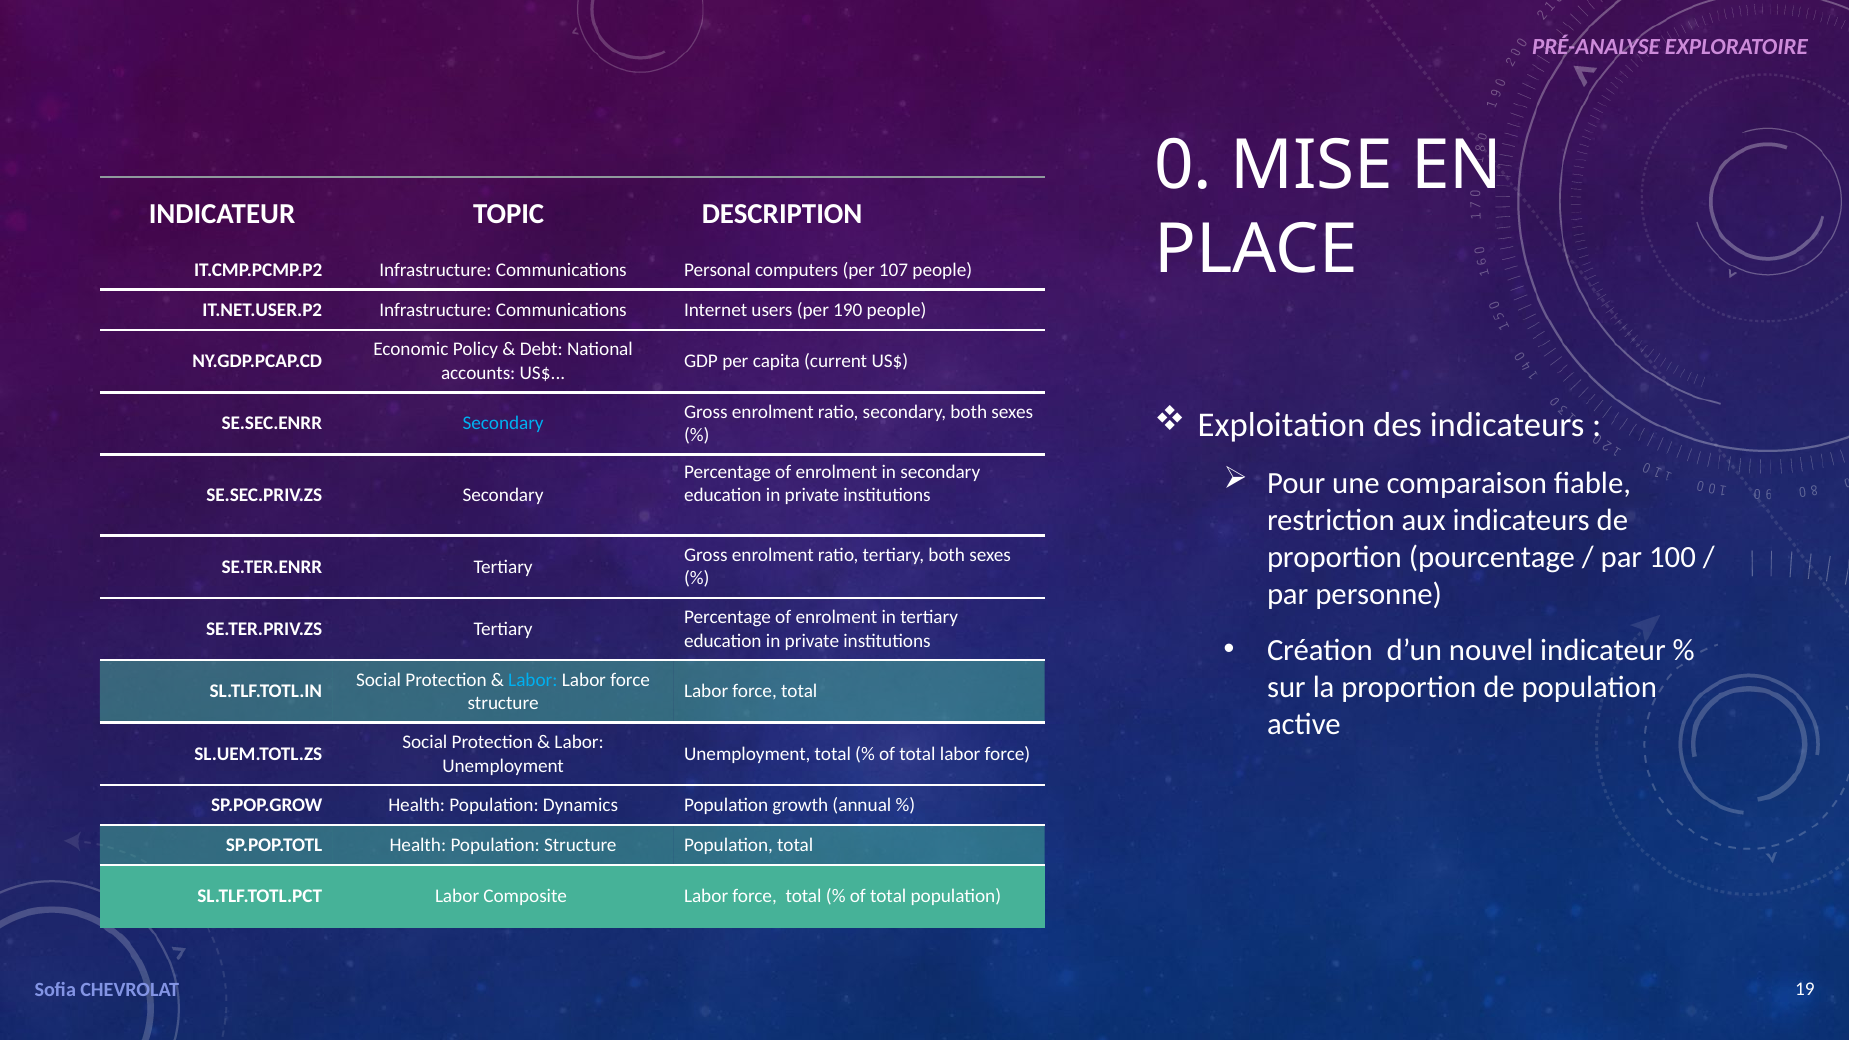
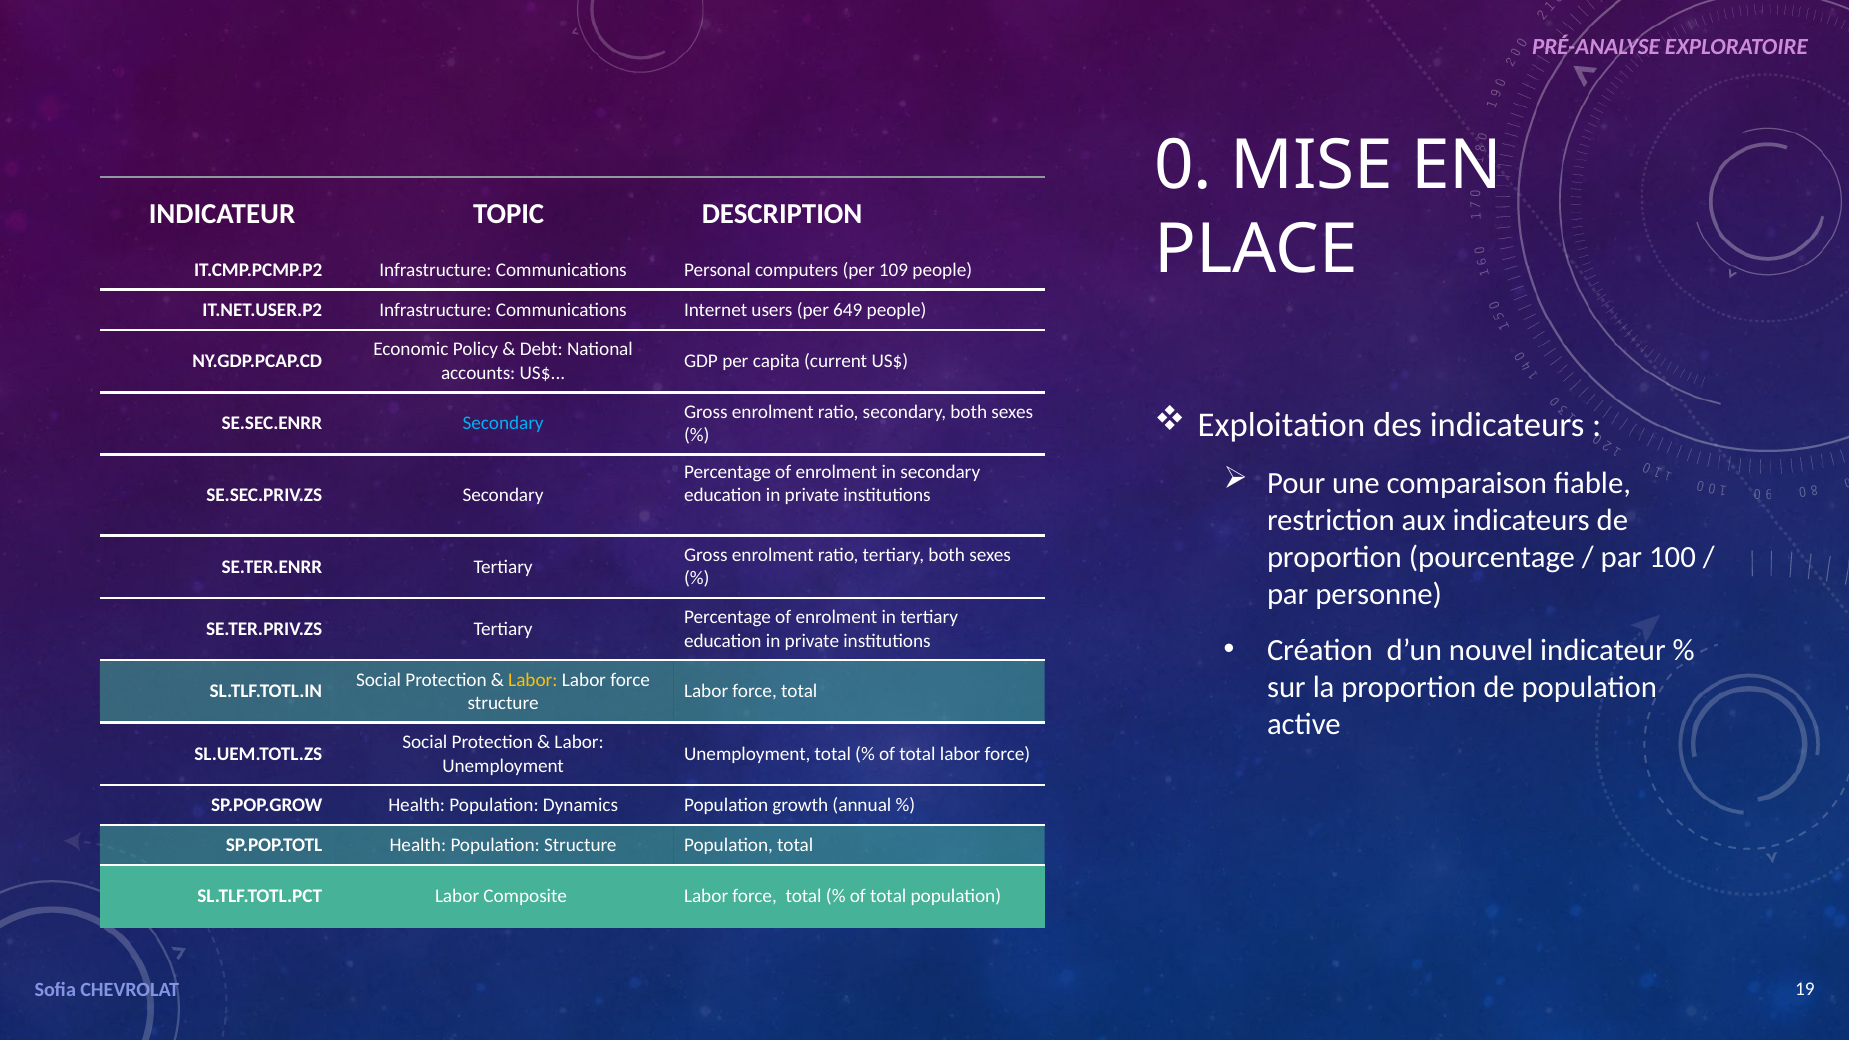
107: 107 -> 109 (894, 270)
190: 190 -> 649 (848, 310)
Labor colour: light blue -> yellow (533, 680)
